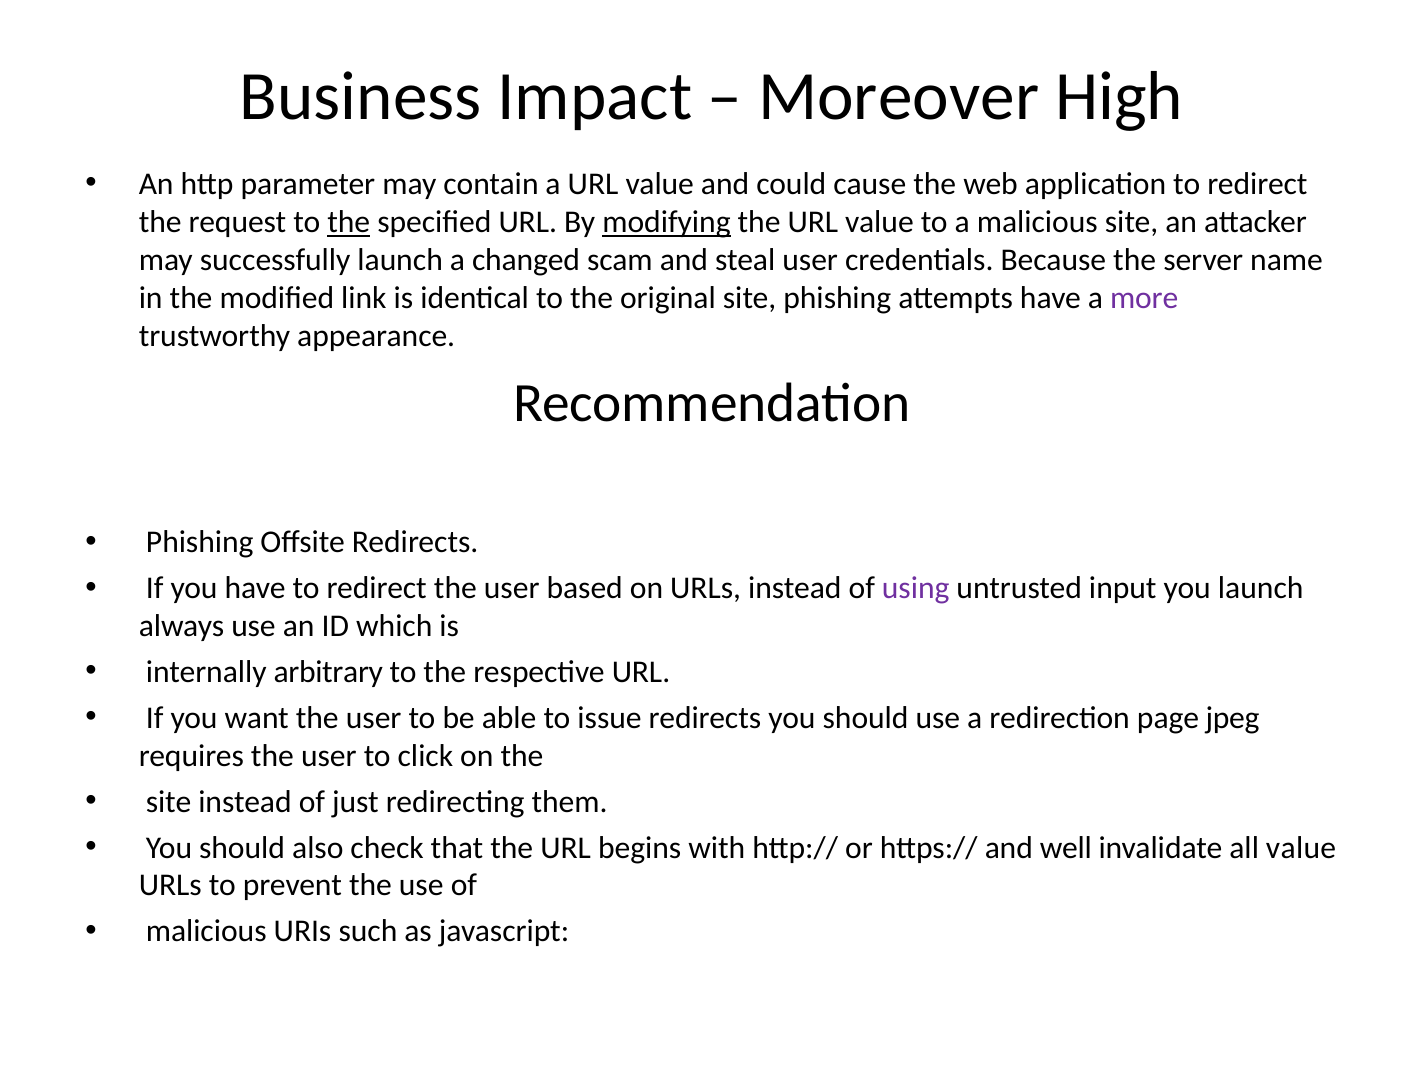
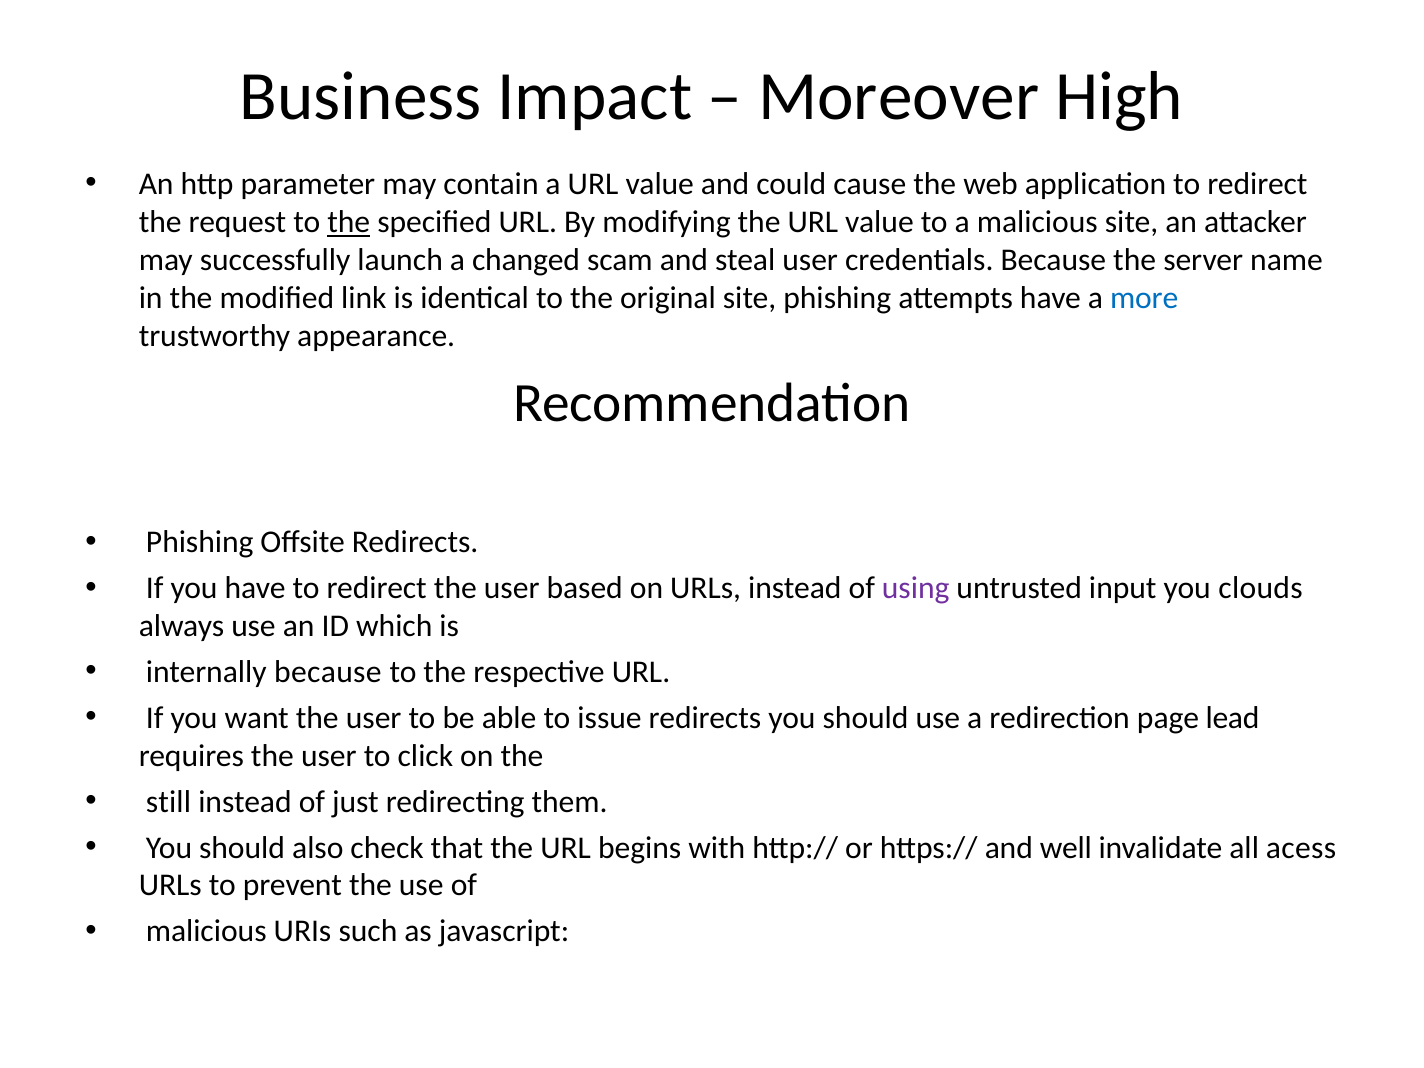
modifying underline: present -> none (666, 222)
more colour: purple -> blue (1144, 298)
you launch: launch -> clouds (1261, 588)
internally arbitrary: arbitrary -> because (328, 672)
jpeg: jpeg -> lead (1233, 718)
site: site -> still (169, 802)
all value: value -> acess (1301, 848)
